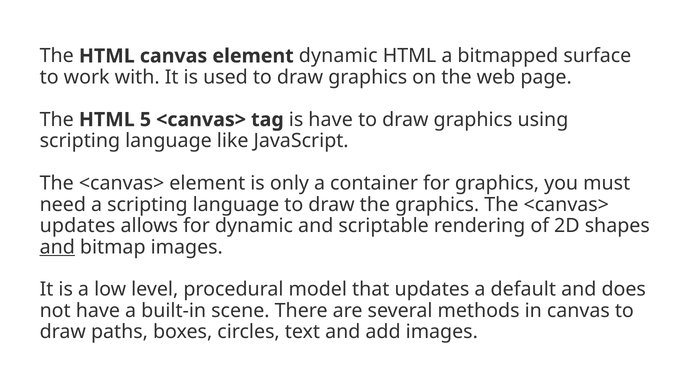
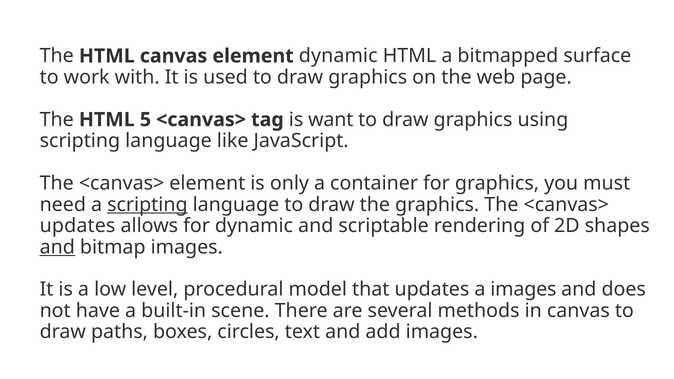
is have: have -> want (331, 120)
scripting underline: none -> present (147, 205)
a default: default -> images (523, 290)
